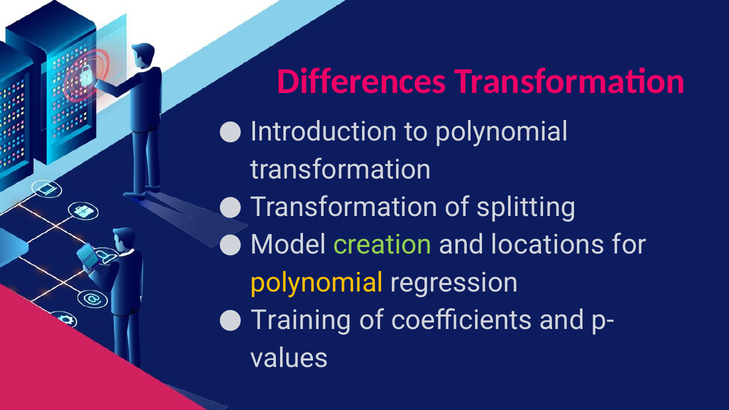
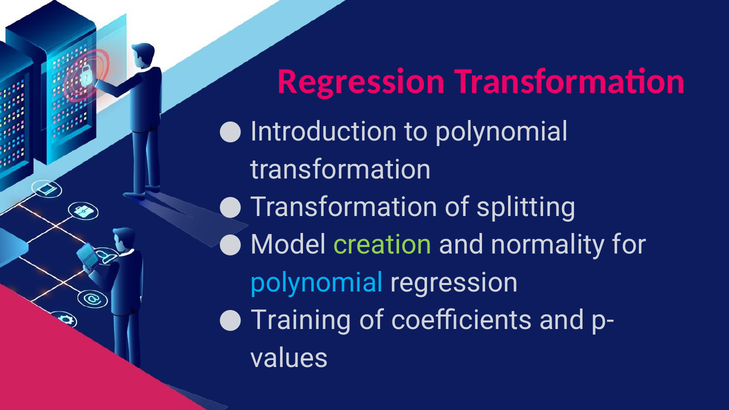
Differences: Differences -> Regression (361, 81)
locations: locations -> normality (548, 245)
polynomial colour: yellow -> light blue (317, 283)
